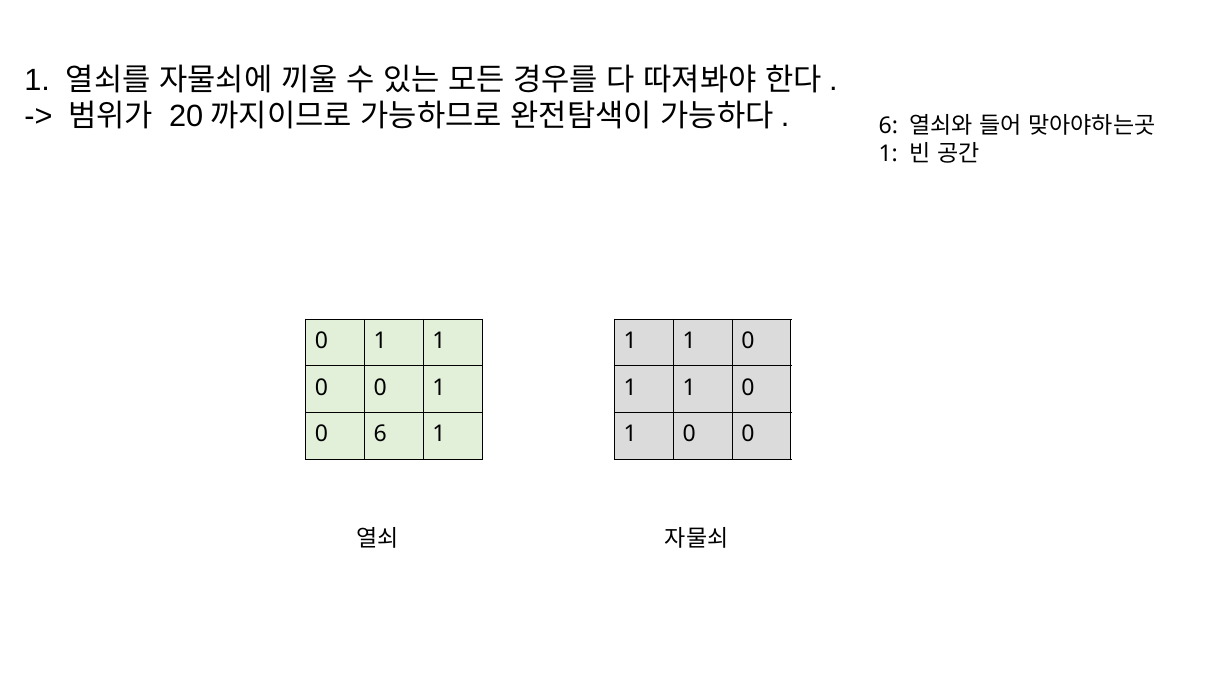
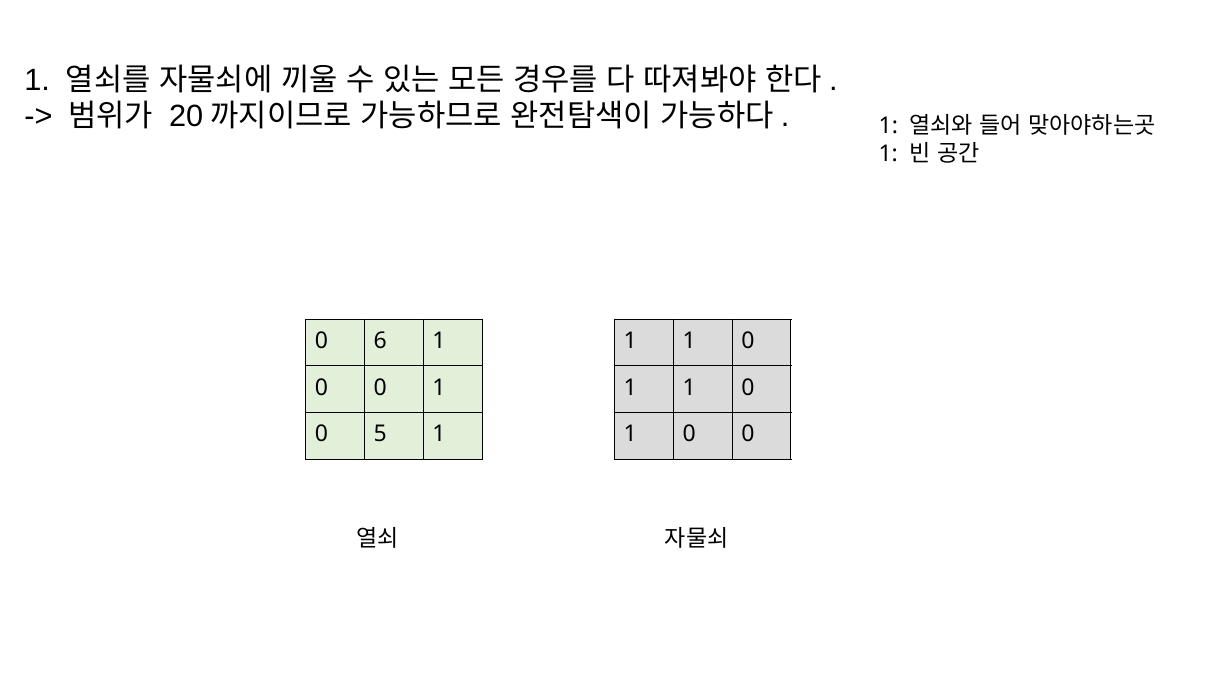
6: 6 -> 1 (888, 126)
1: 1 -> 6 (380, 341)
0 6: 6 -> 5 (380, 434)
